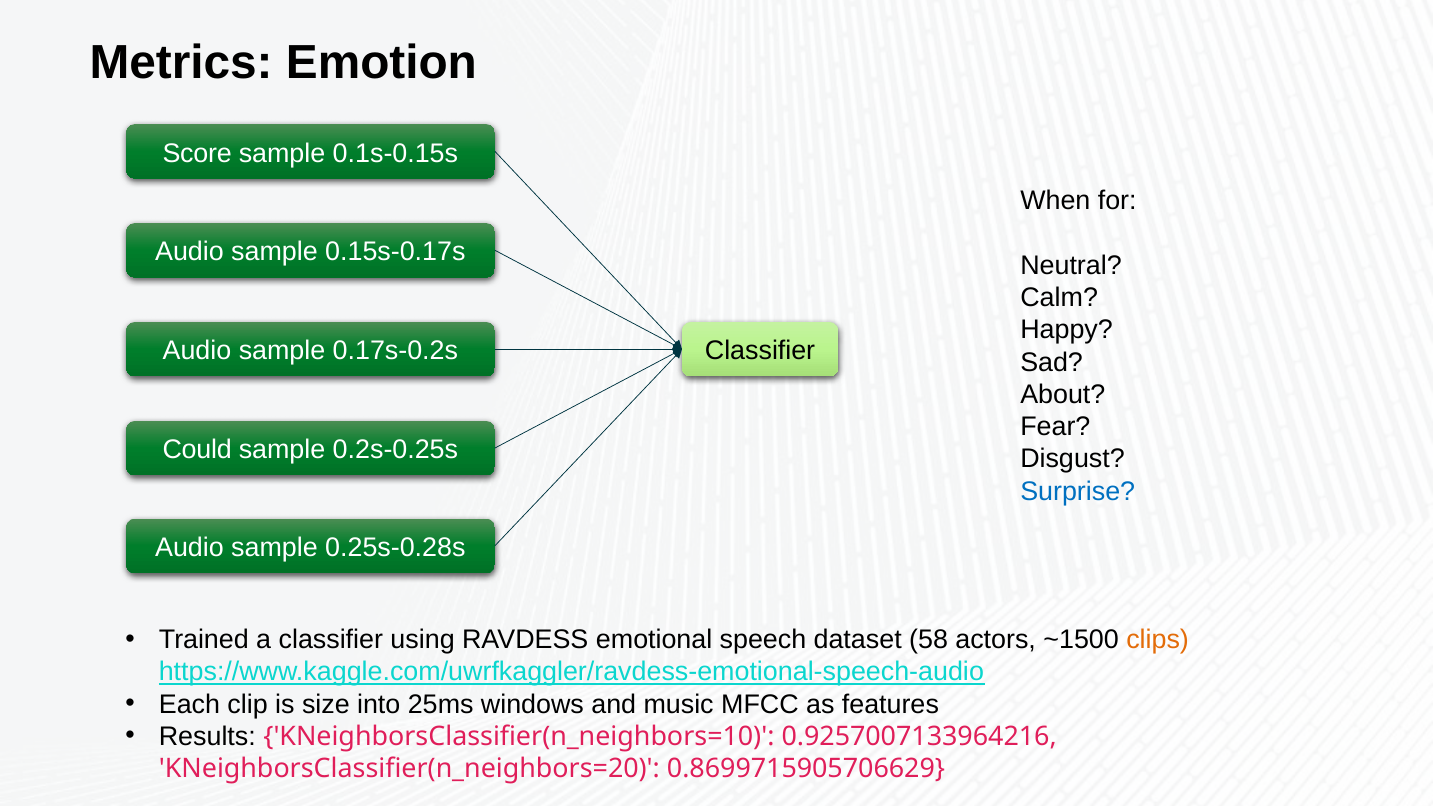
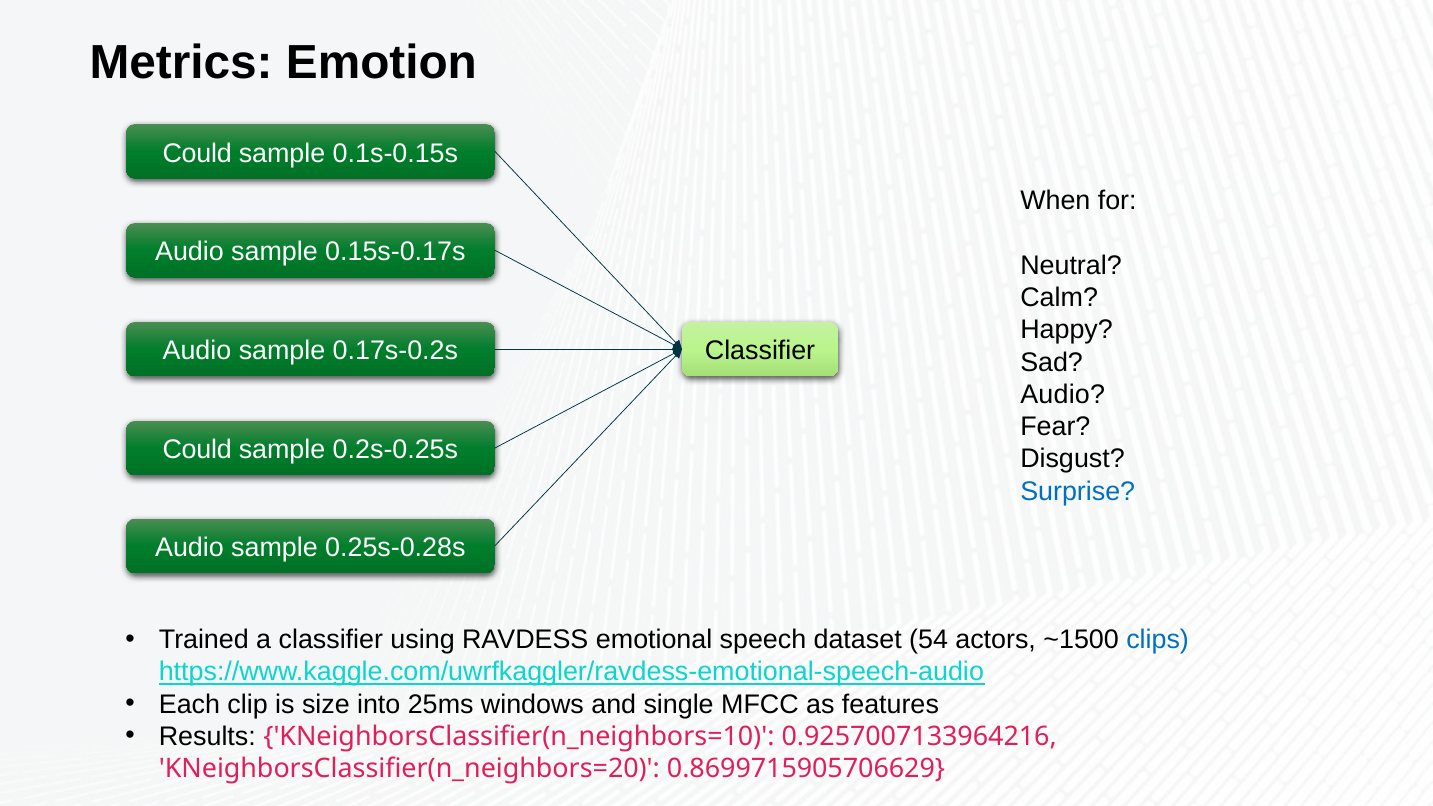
Score: Score -> Could (197, 153)
About: About -> Audio (1063, 395)
58: 58 -> 54 (929, 640)
clips colour: orange -> blue (1158, 640)
music: music -> single (679, 704)
